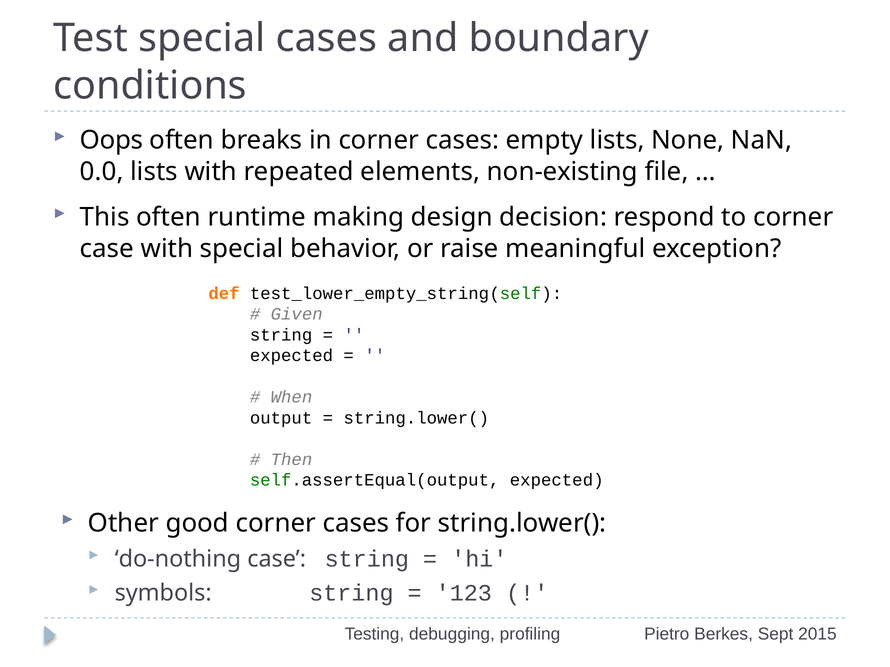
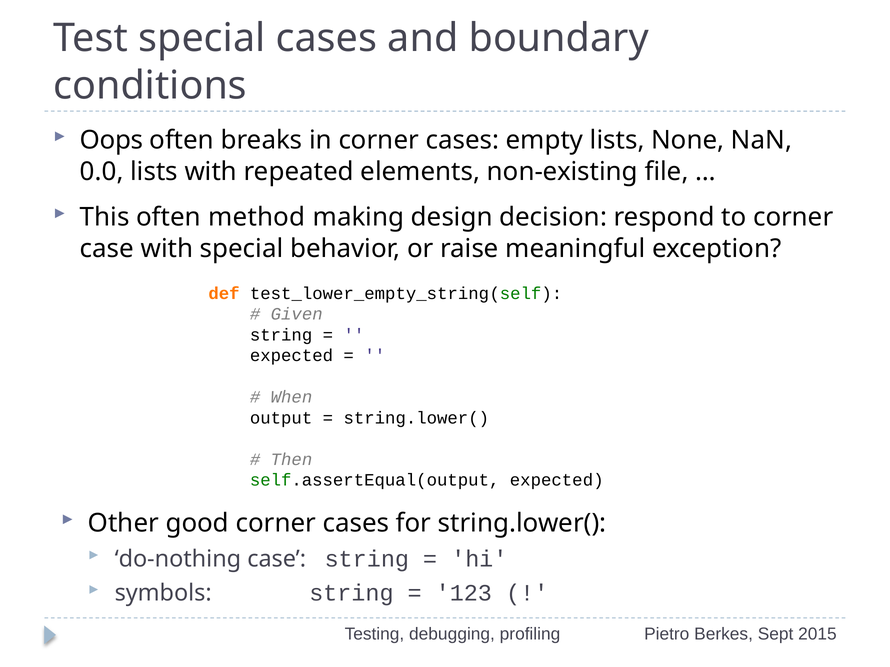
runtime: runtime -> method (257, 218)
